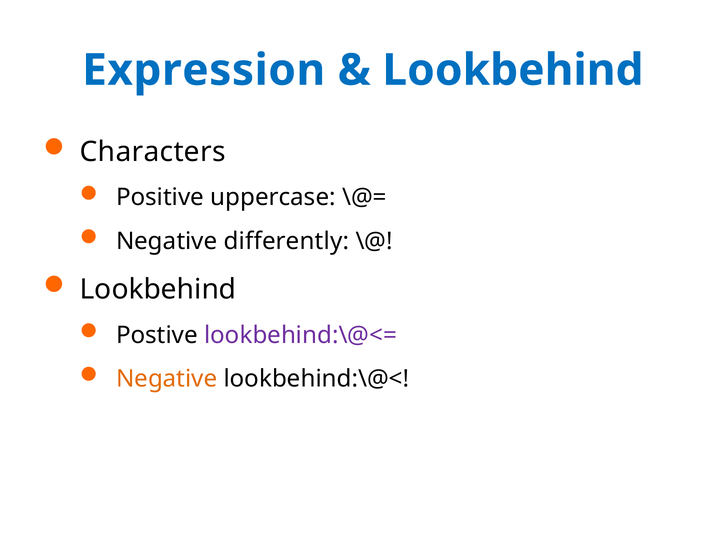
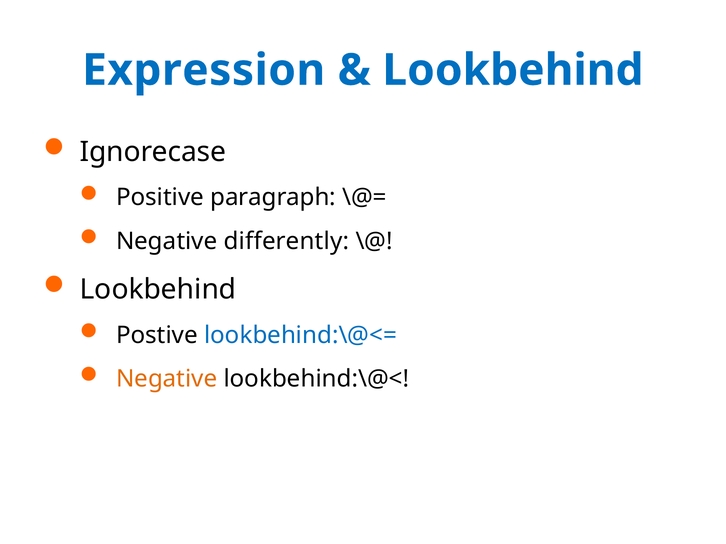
Characters: Characters -> Ignorecase (153, 152)
uppercase: uppercase -> paragraph (273, 198)
lookbehind:\@<= colour: purple -> blue (301, 336)
